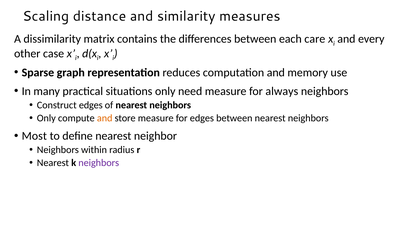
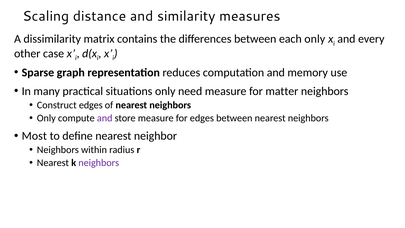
each care: care -> only (315, 39)
always: always -> matter (282, 91)
and colour: orange -> purple (105, 118)
